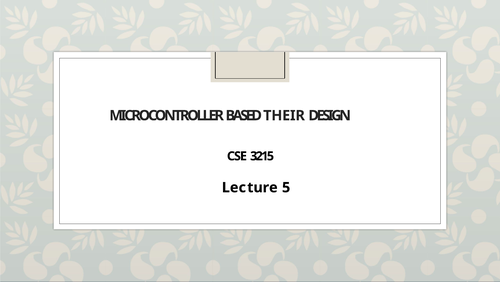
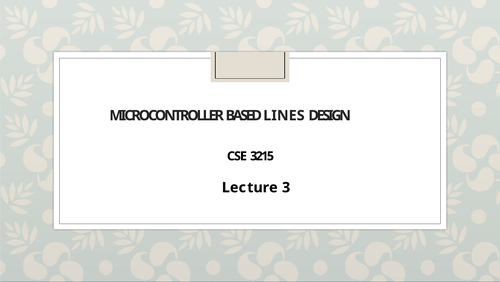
THEIR: THEIR -> LINES (284, 115)
5: 5 -> 3 (286, 187)
